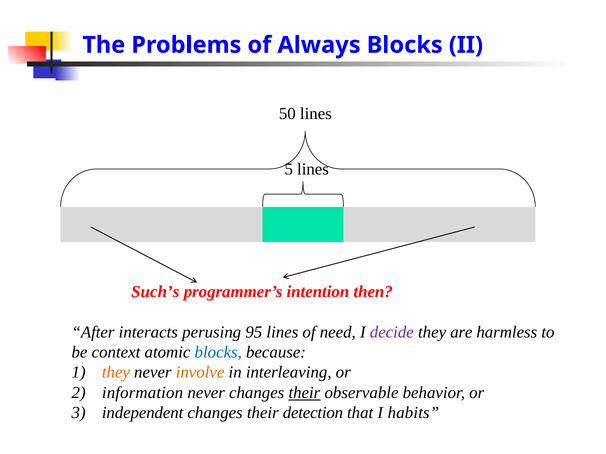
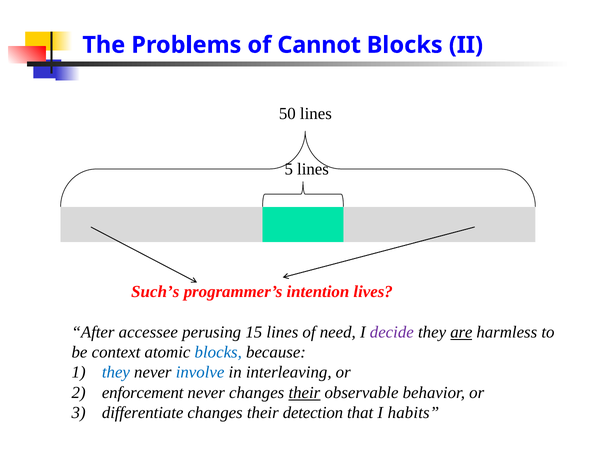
Always: Always -> Cannot (319, 45)
then: then -> lives (373, 292)
interacts: interacts -> accessee (148, 332)
95: 95 -> 15 (254, 332)
are underline: none -> present (461, 332)
they colour: orange -> blue (116, 373)
involve colour: orange -> blue (200, 373)
information: information -> enforcement (143, 393)
independent: independent -> differentiate (143, 413)
